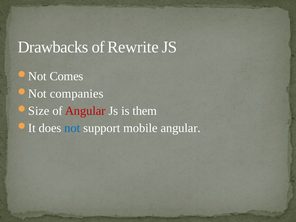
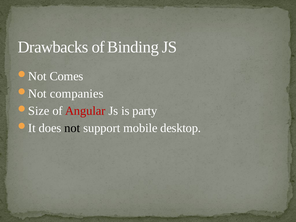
Rewrite: Rewrite -> Binding (133, 47)
them: them -> party (145, 111)
not colour: blue -> black (72, 128)
mobile angular: angular -> desktop (181, 128)
